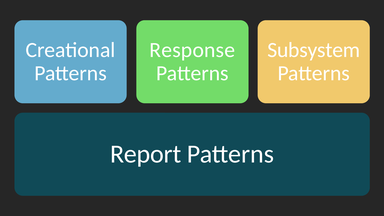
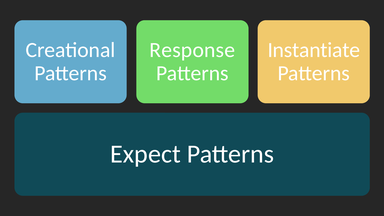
Subsystem: Subsystem -> Instantiate (314, 50)
Report: Report -> Expect (145, 154)
